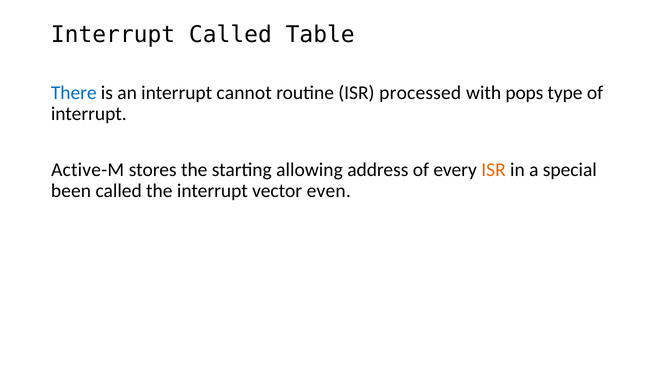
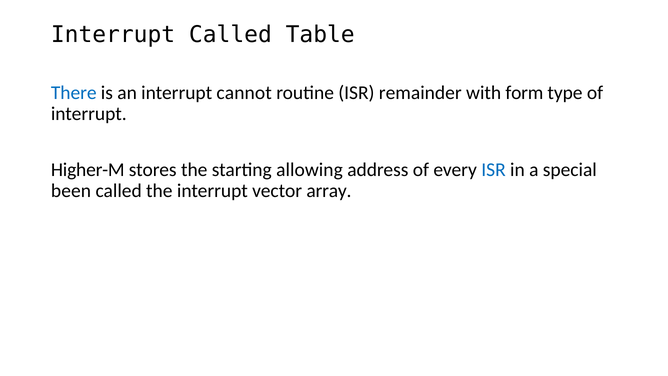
processed: processed -> remainder (420, 93)
pops: pops -> form (524, 93)
Active-M: Active-M -> Higher-M (88, 170)
ISR colour: orange -> blue (493, 170)
even: even -> array (329, 191)
